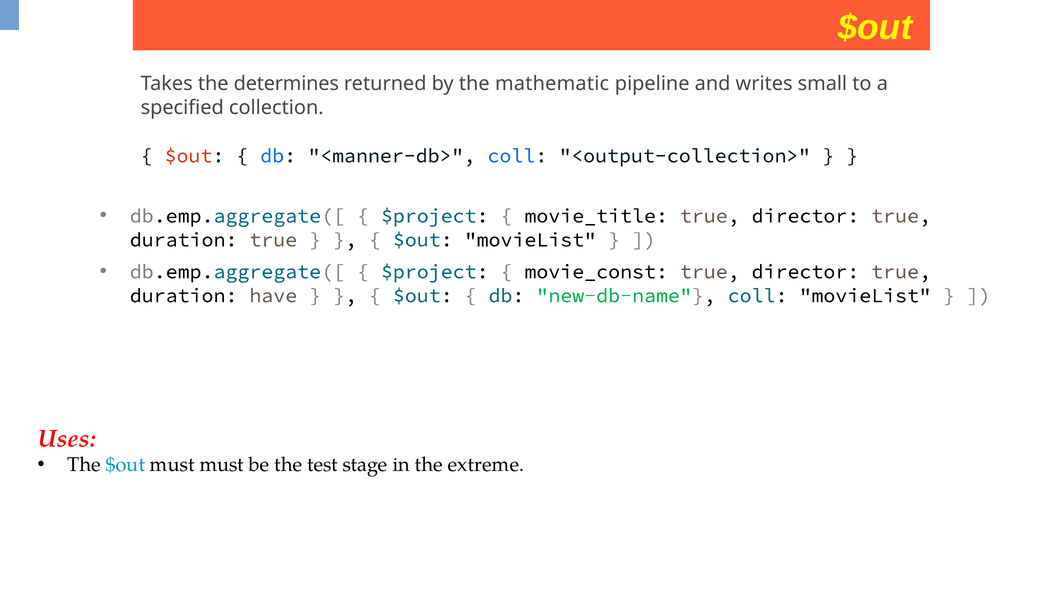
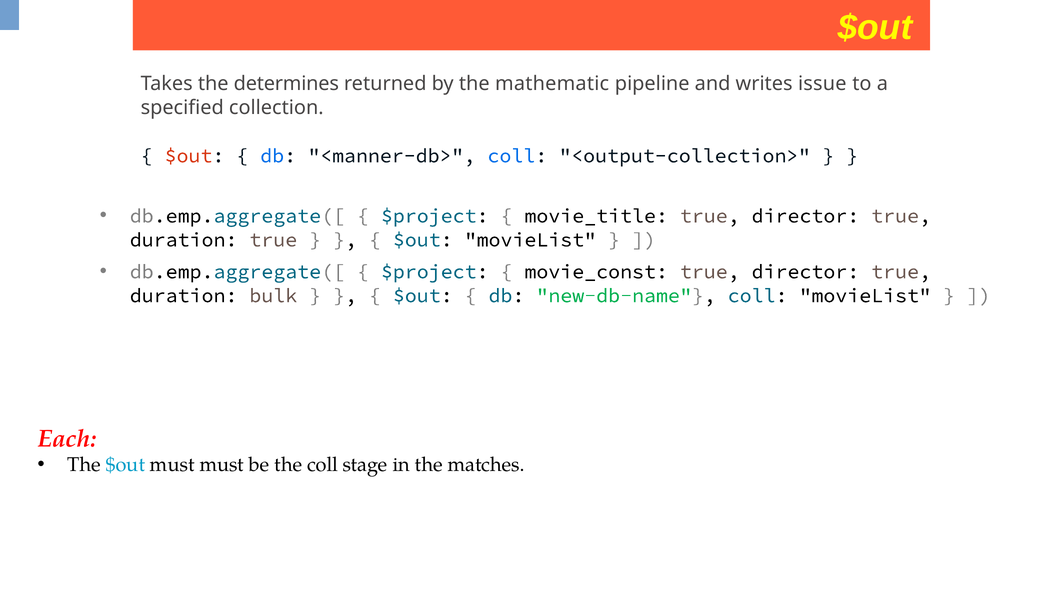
small: small -> issue (822, 84)
have: have -> bulk (273, 296)
Uses: Uses -> Each (67, 438)
the test: test -> coll (323, 465)
extreme: extreme -> matches (486, 465)
